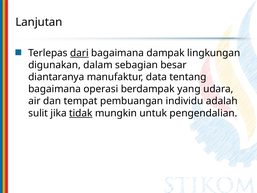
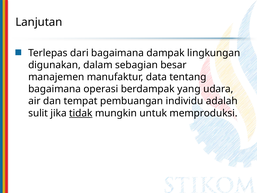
dari underline: present -> none (79, 53)
diantaranya: diantaranya -> manajemen (56, 77)
pengendalian: pengendalian -> memproduksi (204, 113)
